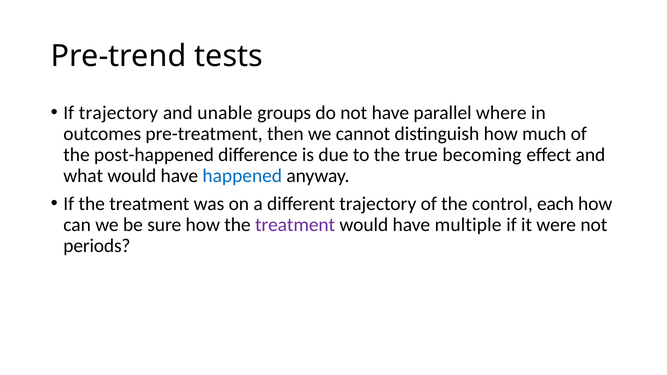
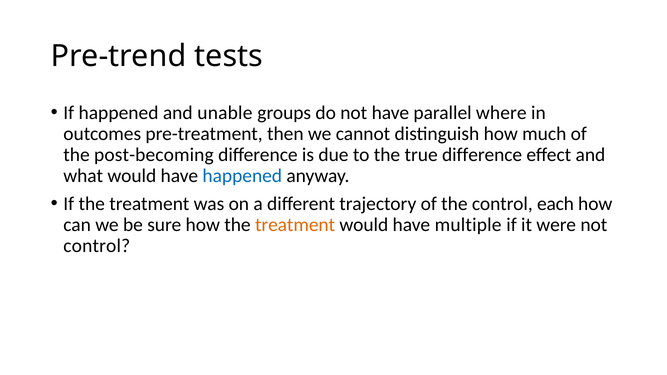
If trajectory: trajectory -> happened (119, 113)
post-happened: post-happened -> post-becoming (154, 155)
true becoming: becoming -> difference (482, 155)
treatment colour: purple -> orange (295, 225)
periods: periods -> control (97, 246)
